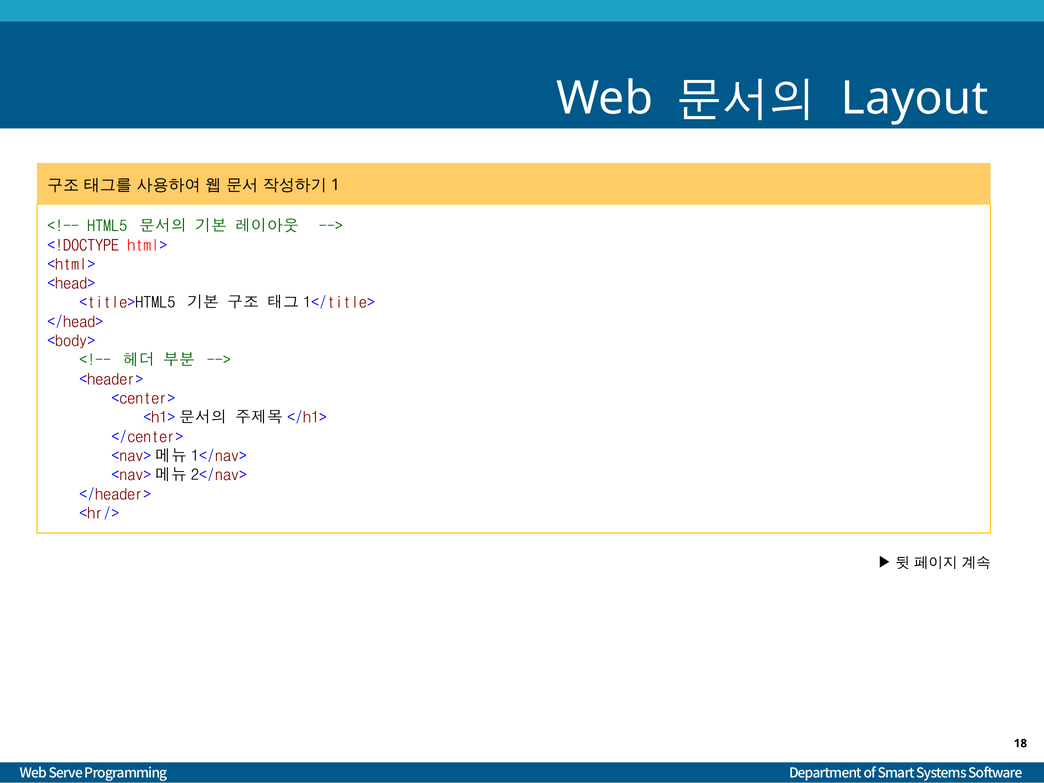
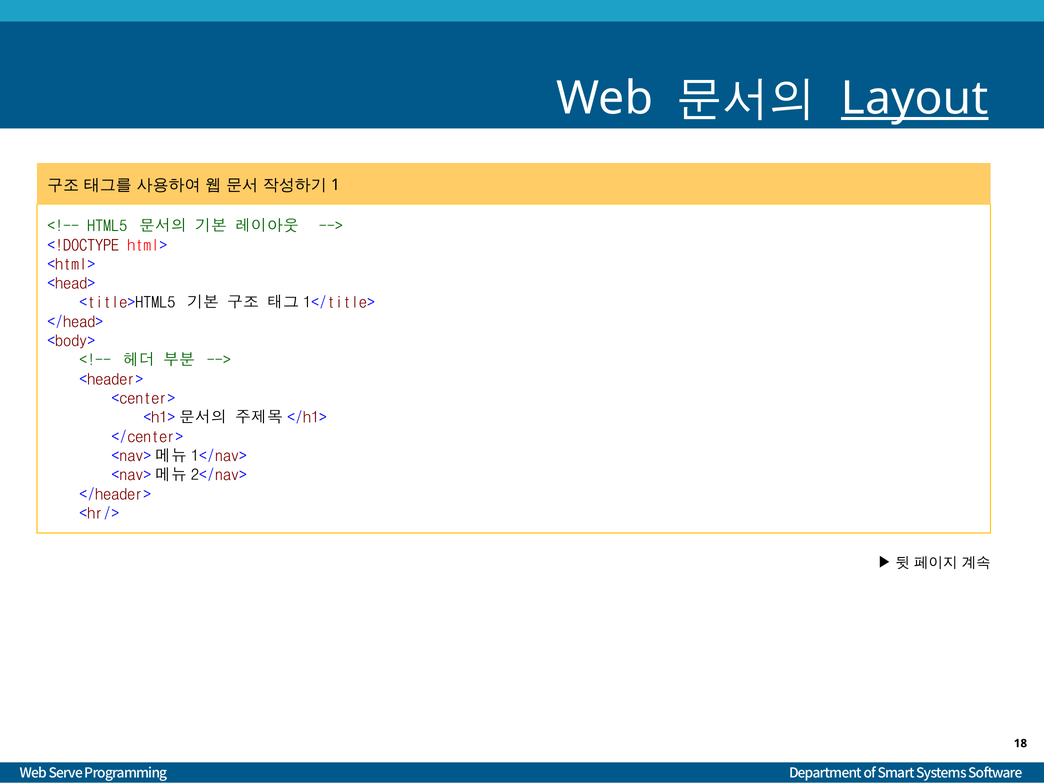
Layout underline: none -> present (915, 99)
